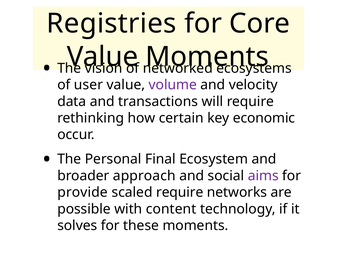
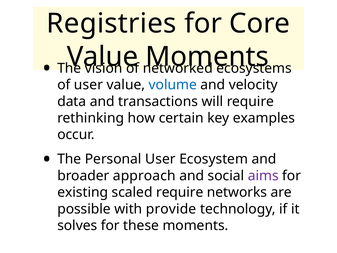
volume colour: purple -> blue (173, 85)
economic: economic -> examples (264, 118)
Personal Final: Final -> User (160, 159)
provide: provide -> existing (83, 192)
content: content -> provide (171, 209)
